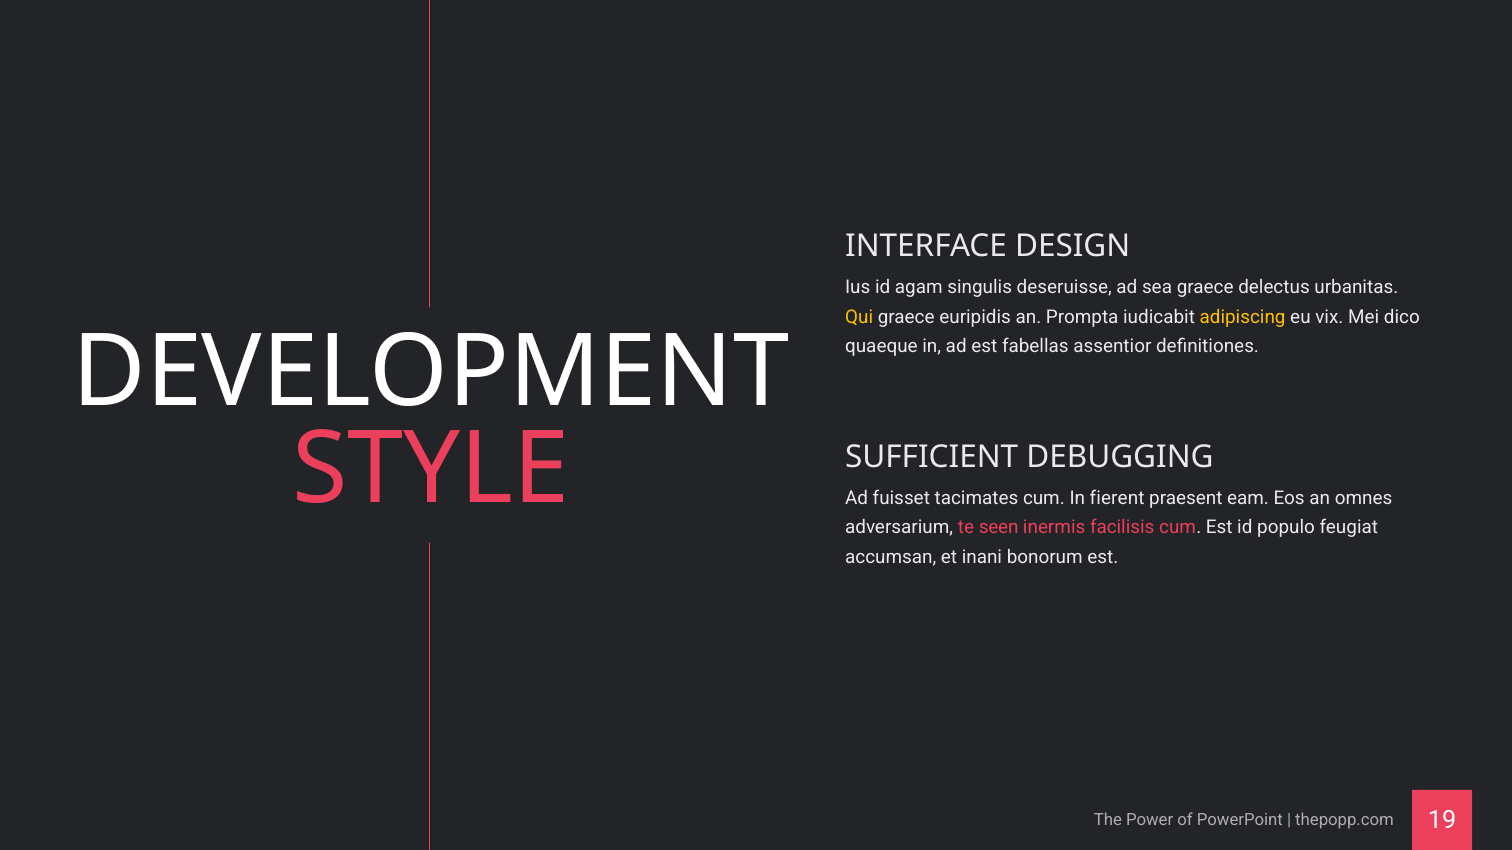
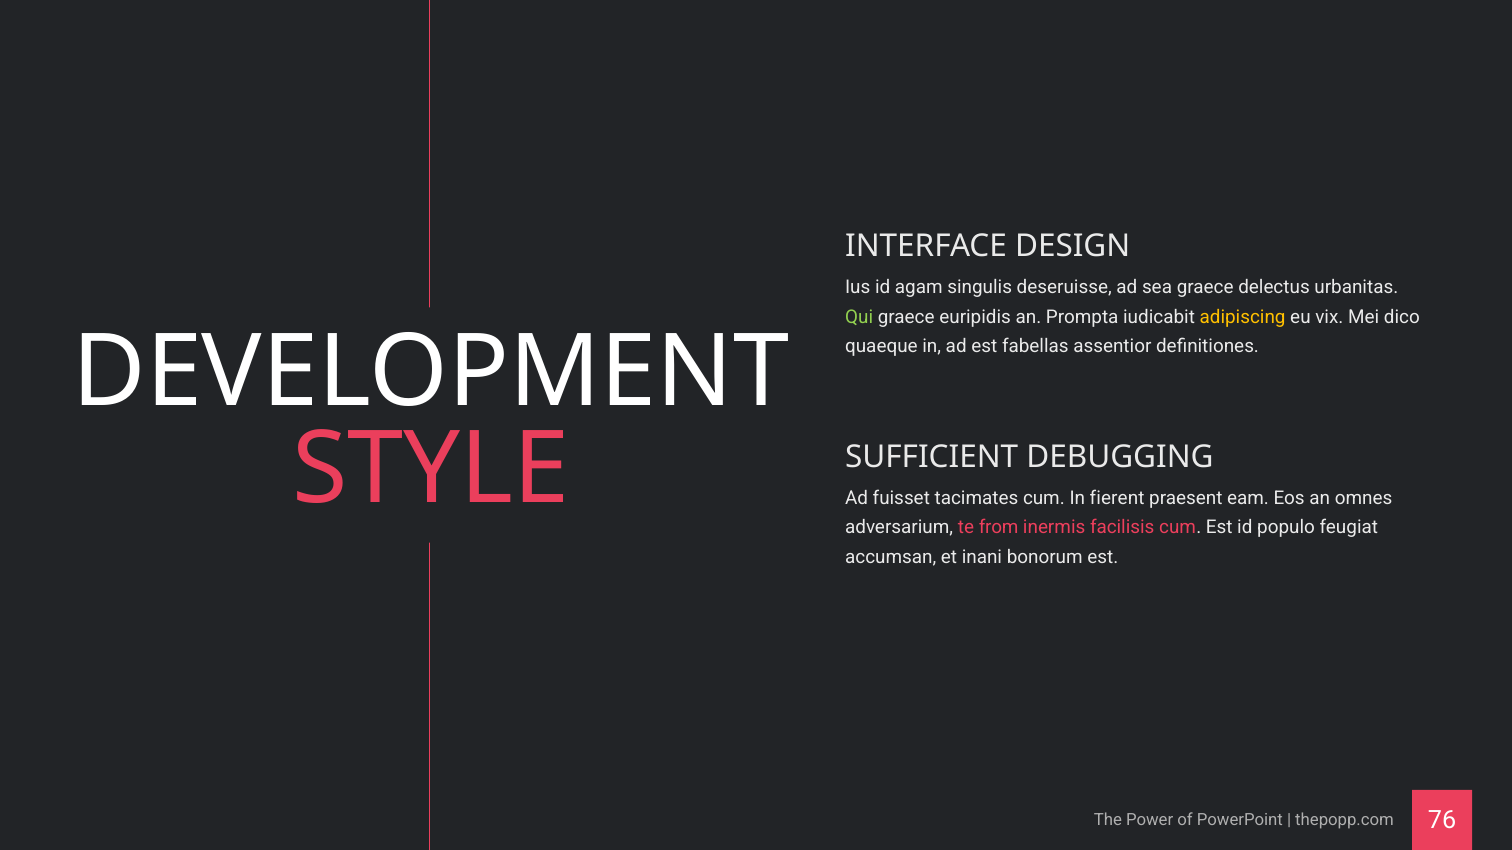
Qui colour: yellow -> light green (859, 317)
seen: seen -> from (999, 528)
19: 19 -> 76 (1442, 821)
